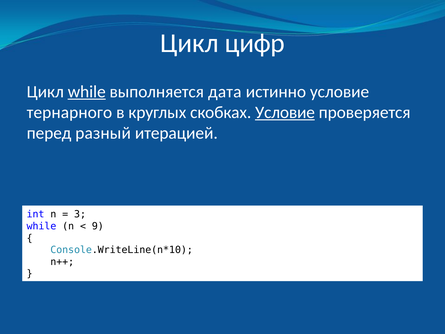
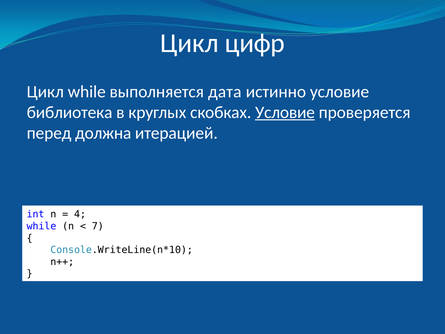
while underline: present -> none (87, 92)
тернарного: тернарного -> библиотека (70, 112)
разный: разный -> должна (103, 133)
3: 3 -> 4 (80, 214)
9: 9 -> 7 (98, 226)
